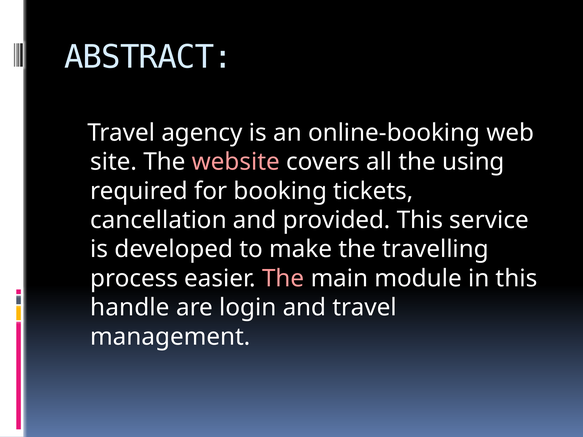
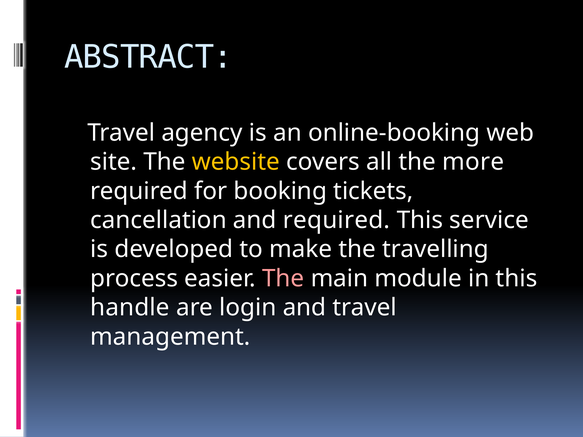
website colour: pink -> yellow (236, 162)
using: using -> more (473, 162)
and provided: provided -> required (337, 220)
